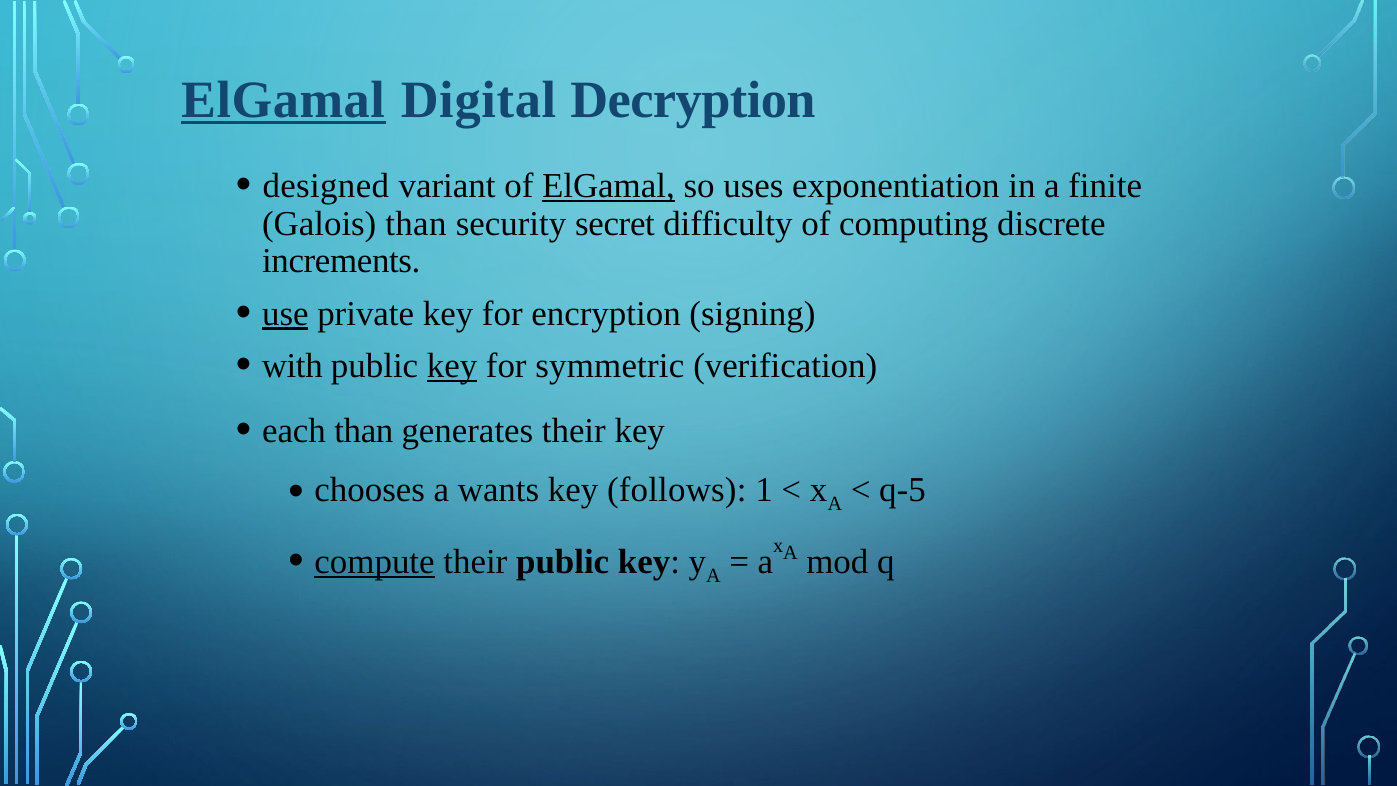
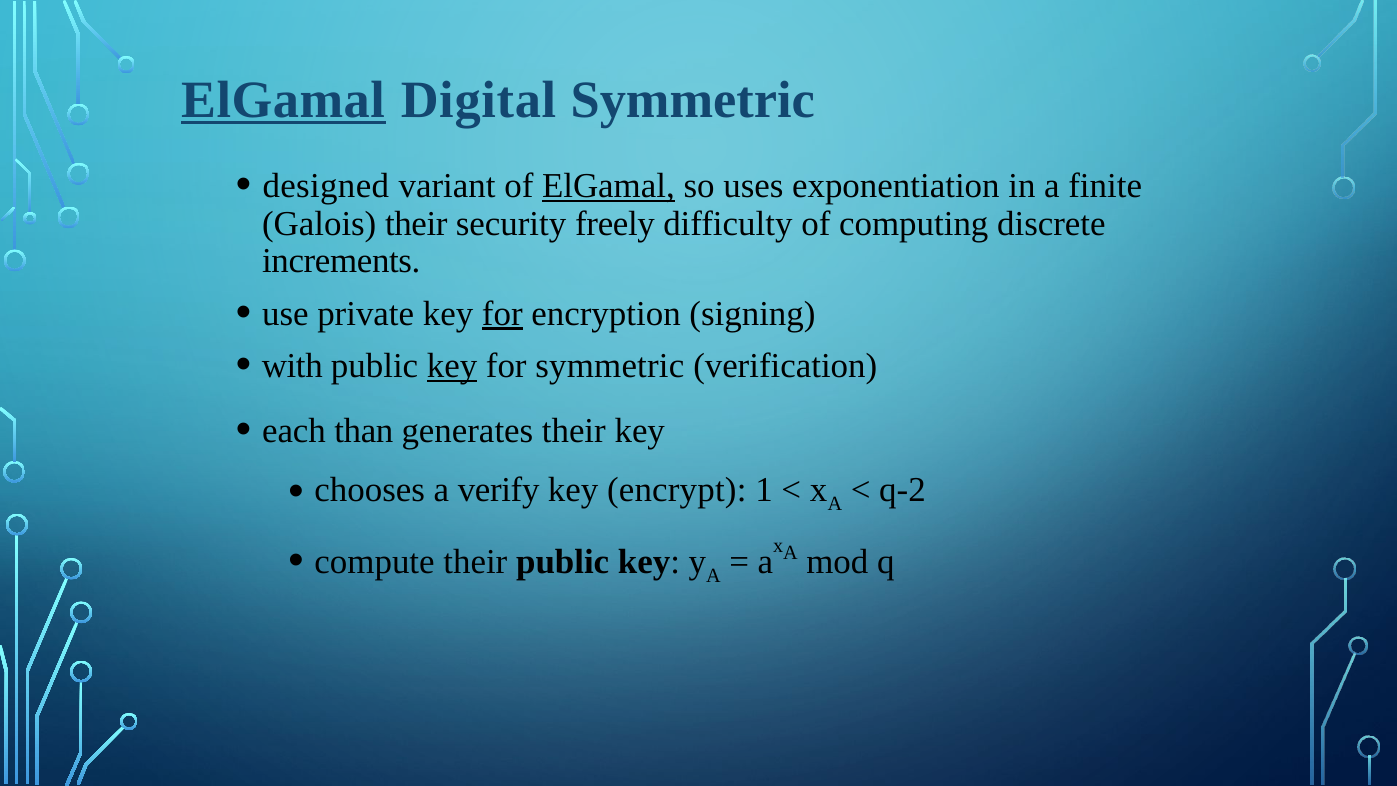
Digital Decryption: Decryption -> Symmetric (693, 100)
Galois than: than -> their (416, 223)
secret: secret -> freely (615, 223)
use underline: present -> none (285, 313)
for underline: none -> present (502, 313)
wants: wants -> verify (499, 490)
follows: follows -> encrypt (677, 490)
q-5: q-5 -> q-2 (902, 490)
compute underline: present -> none (375, 562)
